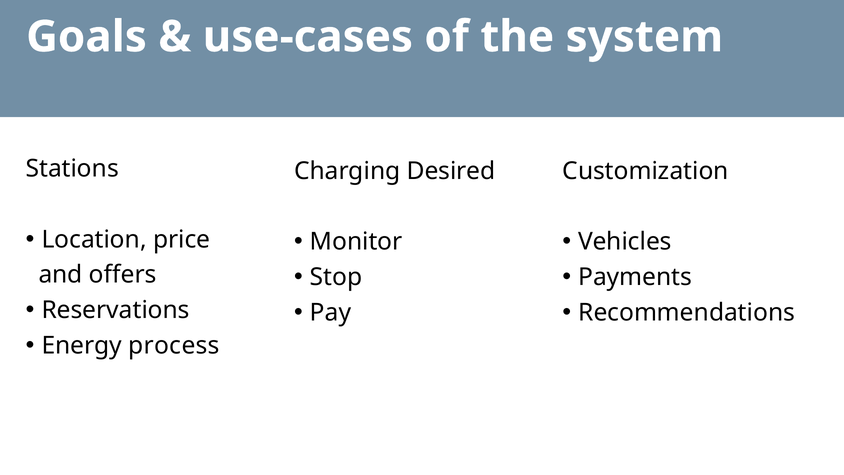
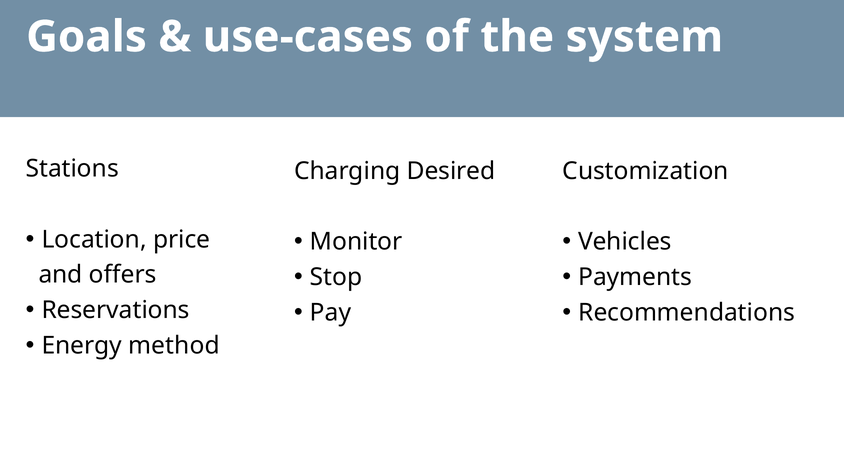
process: process -> method (174, 345)
